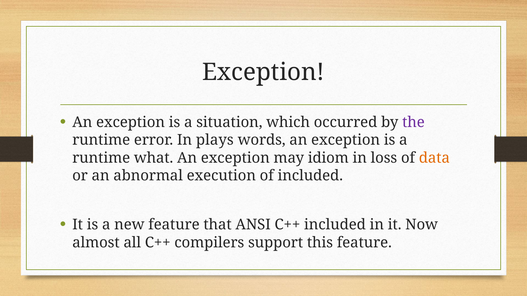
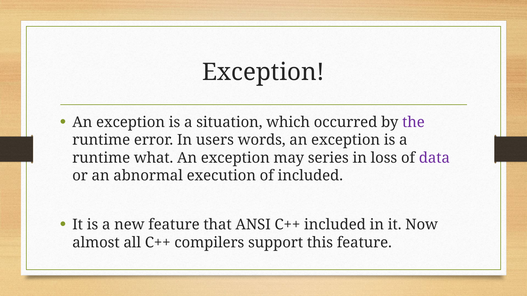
plays: plays -> users (215, 140)
idiom: idiom -> series (328, 158)
data colour: orange -> purple (434, 158)
